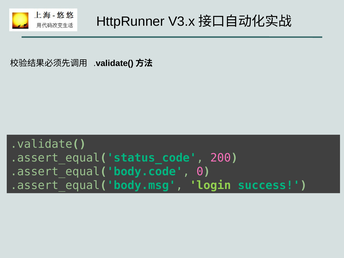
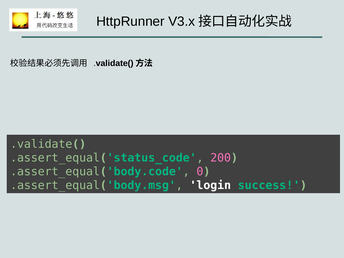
login colour: light green -> white (210, 185)
